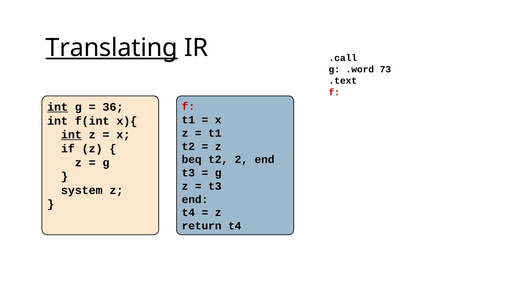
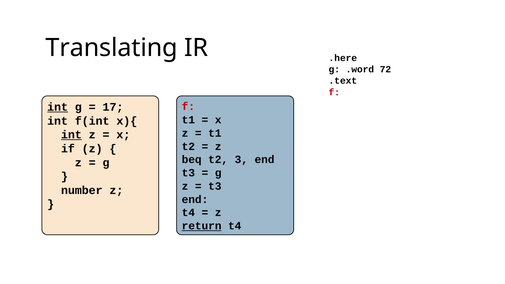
Translating underline: present -> none (112, 48)
.call: .call -> .here (343, 58)
73: 73 -> 72 (385, 70)
36: 36 -> 17 (113, 107)
2: 2 -> 3 (241, 160)
system: system -> number (82, 190)
return underline: none -> present (202, 226)
